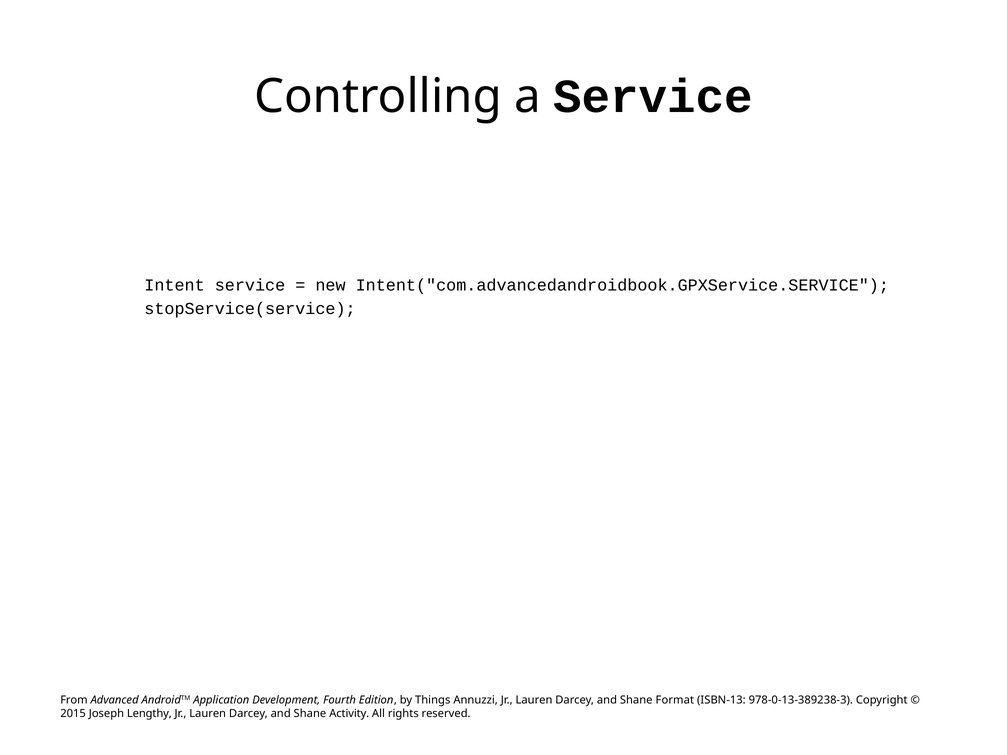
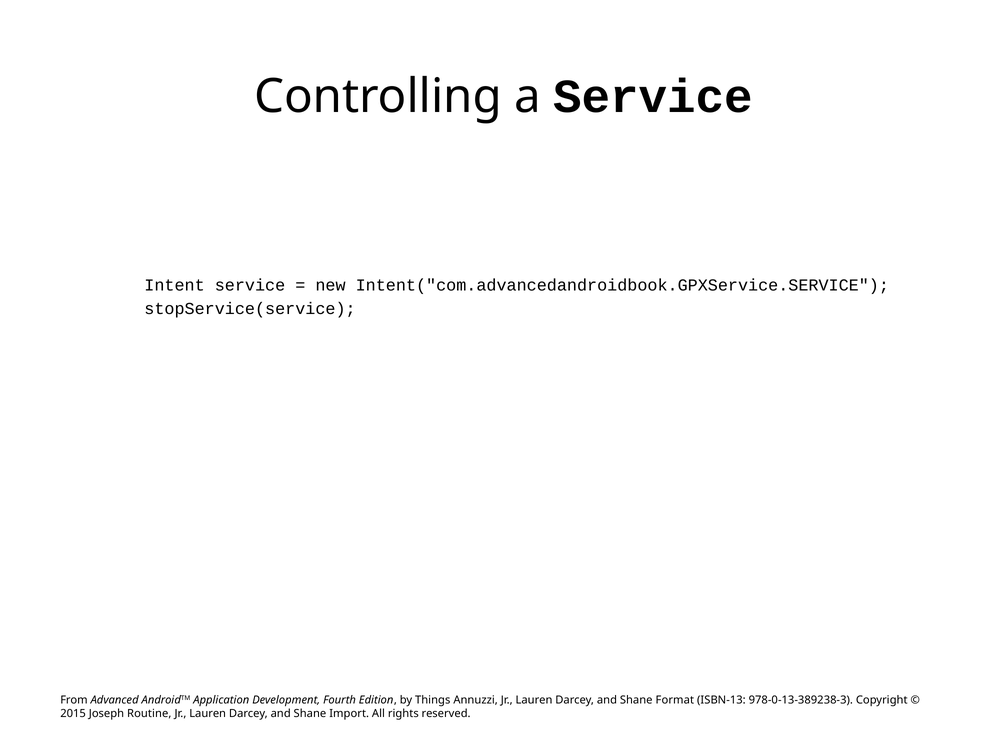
Lengthy: Lengthy -> Routine (149, 714)
Activity: Activity -> Import (349, 714)
